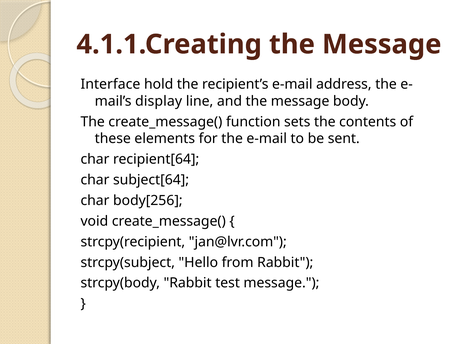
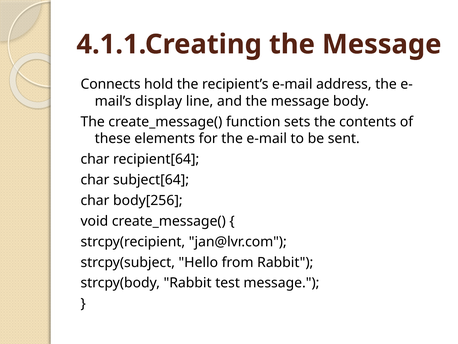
Interface: Interface -> Connects (111, 84)
